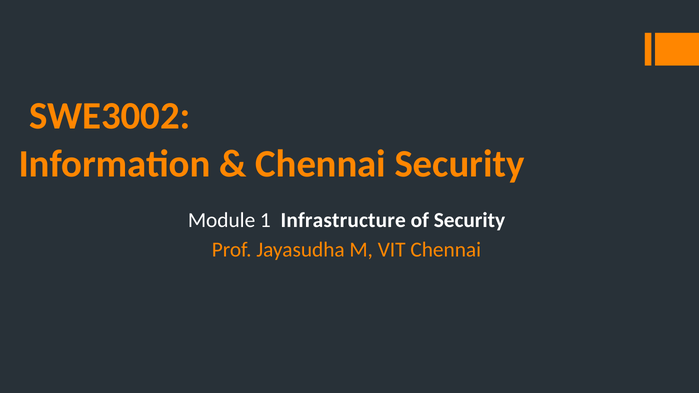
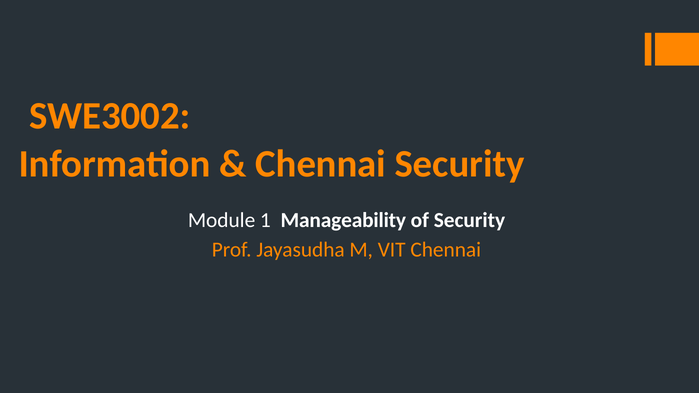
Infrastructure: Infrastructure -> Manageability (343, 220)
